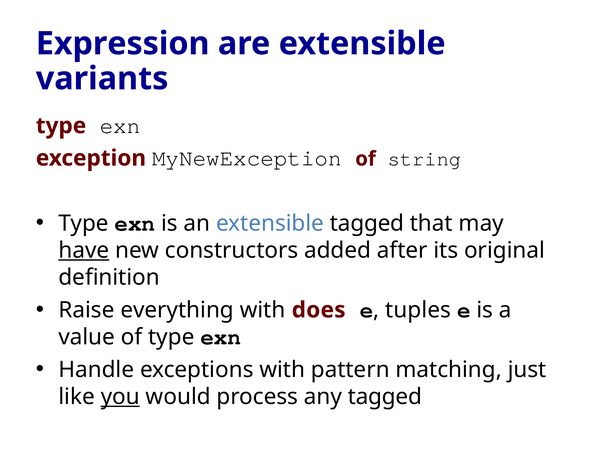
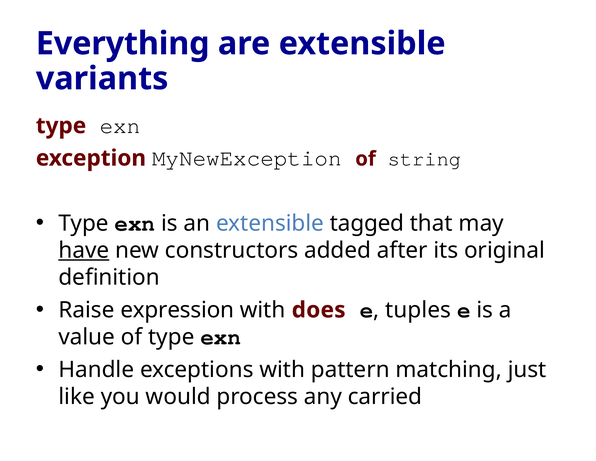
Expression: Expression -> Everything (123, 44)
everything: everything -> expression (177, 310)
you underline: present -> none (120, 396)
any tagged: tagged -> carried (385, 396)
